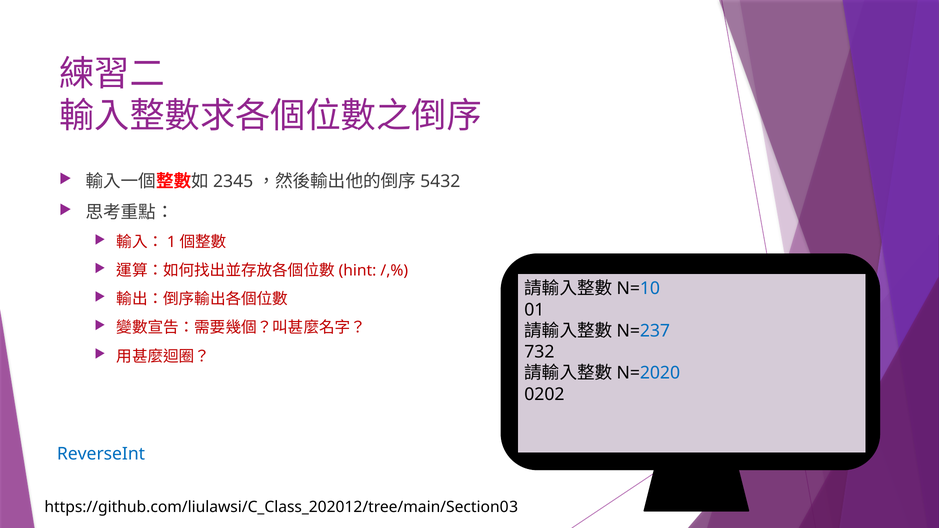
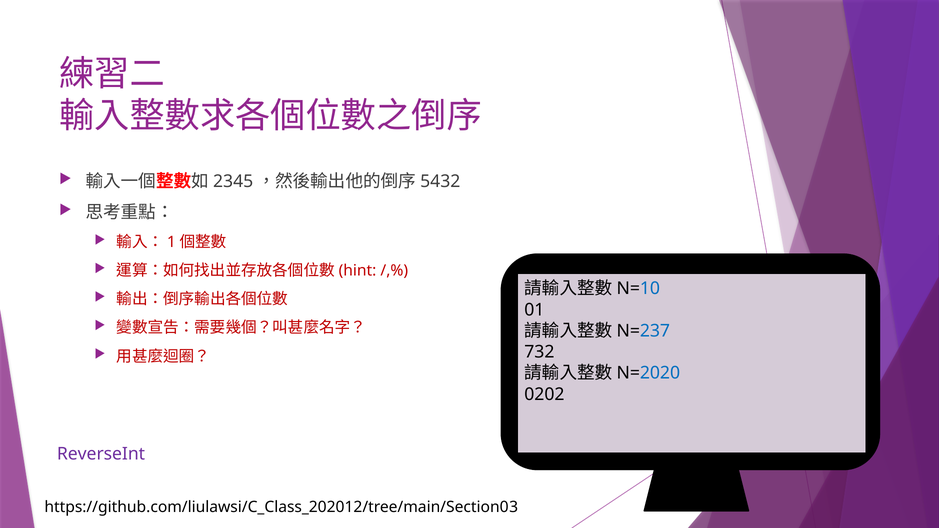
ReverseInt colour: blue -> purple (101, 454)
